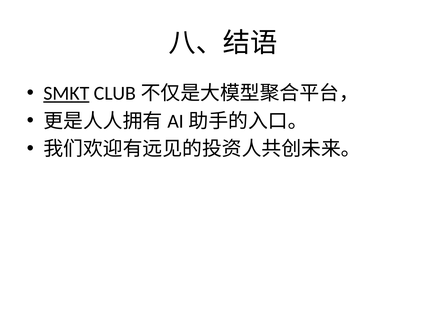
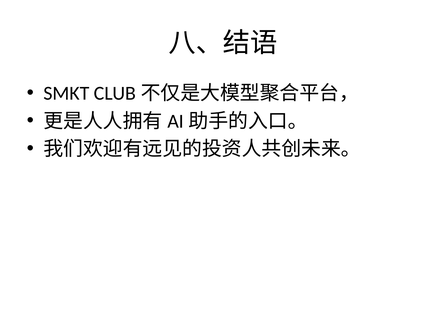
SMKT underline: present -> none (66, 94)
